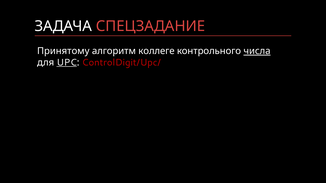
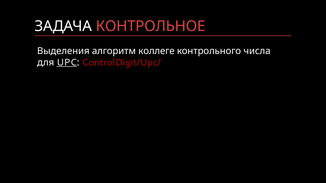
СПЕЦЗАДАНИЕ: СПЕЦЗАДАНИЕ -> КОНТРОЛЬНОЕ (151, 26)
Принятому: Принятому -> Выделения (63, 51)
числа underline: present -> none (257, 51)
